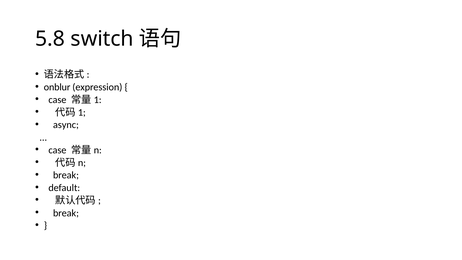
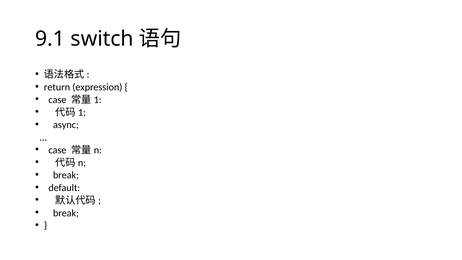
5.8: 5.8 -> 9.1 (50, 39)
onblur: onblur -> return (57, 87)
